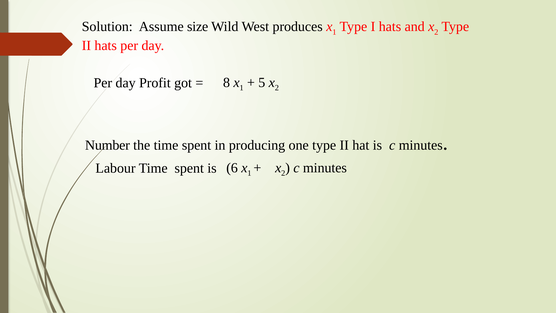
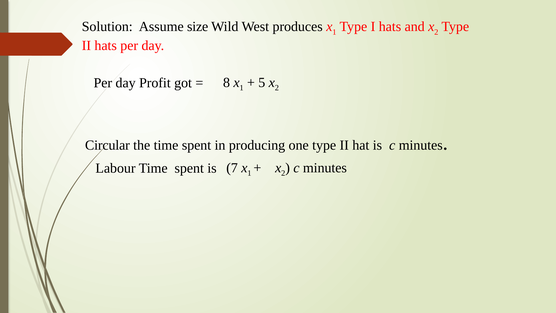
Number: Number -> Circular (107, 145)
6: 6 -> 7 (232, 168)
